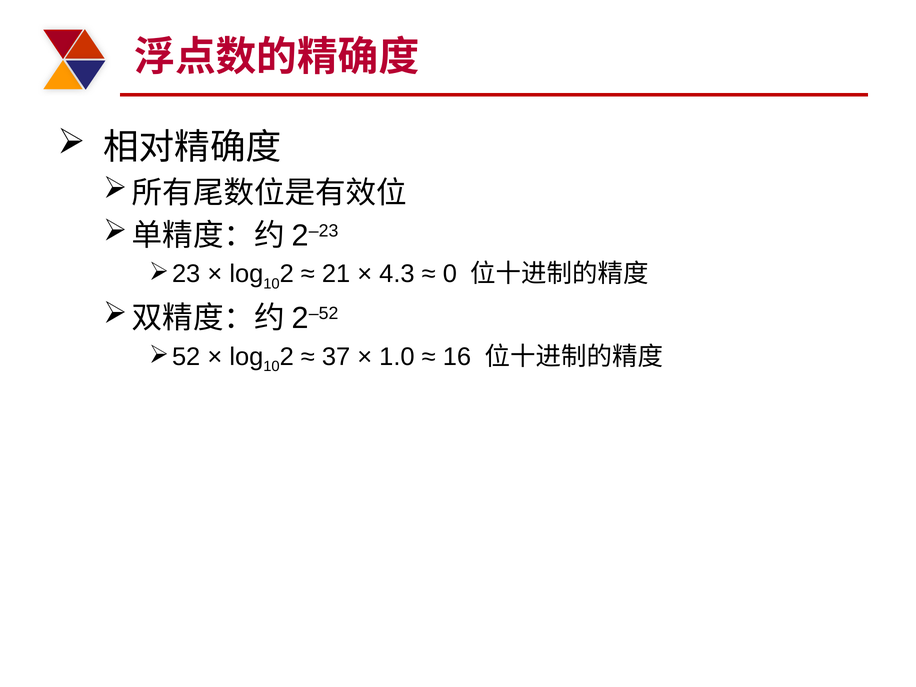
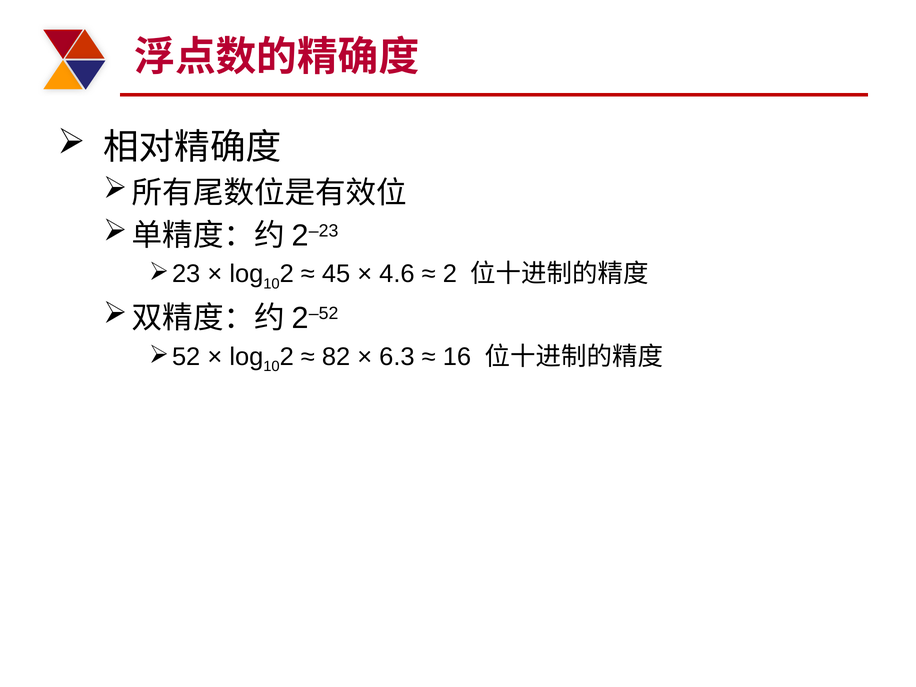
21: 21 -> 45 (336, 274)
4.3: 4.3 -> 4.6 (397, 274)
0: 0 -> 2 (450, 274)
37: 37 -> 82 (336, 357)
1.0: 1.0 -> 6.3 (397, 357)
